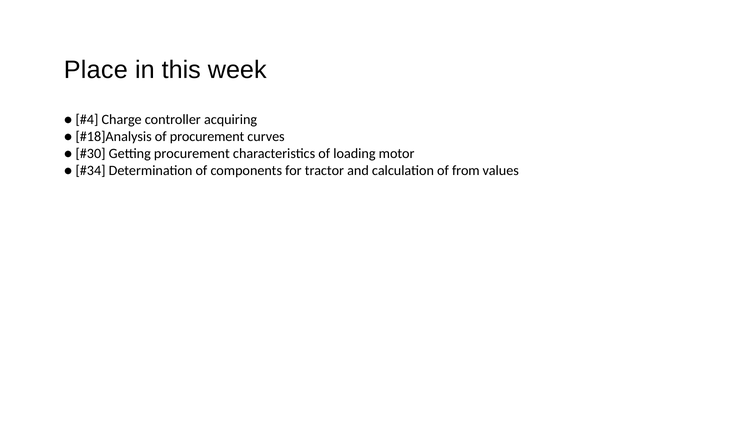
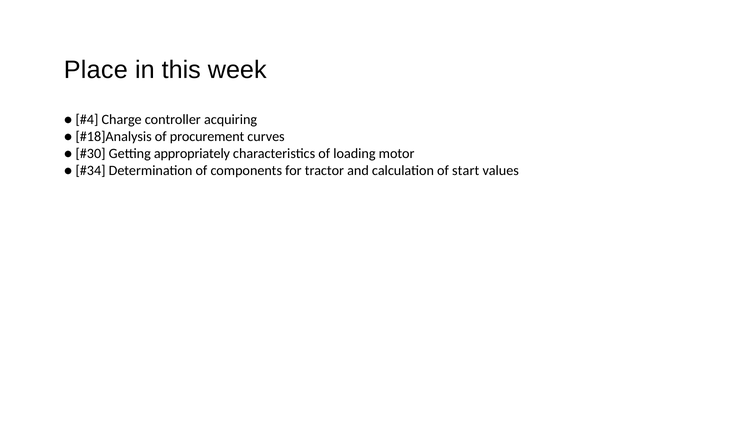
Getting procurement: procurement -> appropriately (192, 153)
from: from -> start (466, 170)
